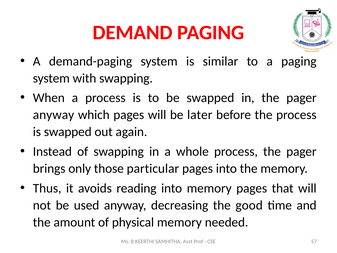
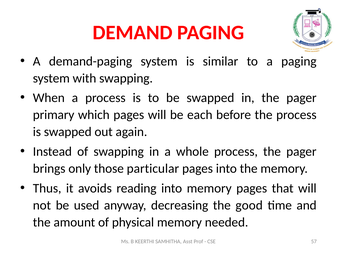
anyway: anyway -> primary (54, 115)
later: later -> each (200, 115)
